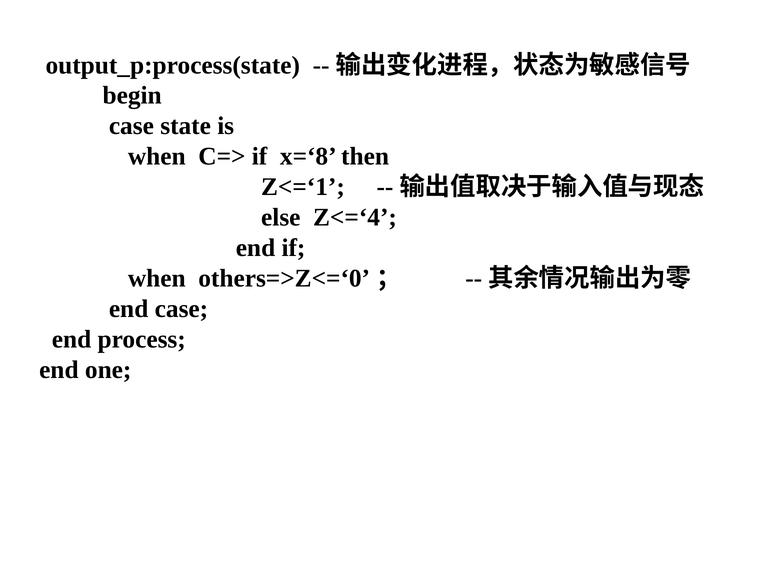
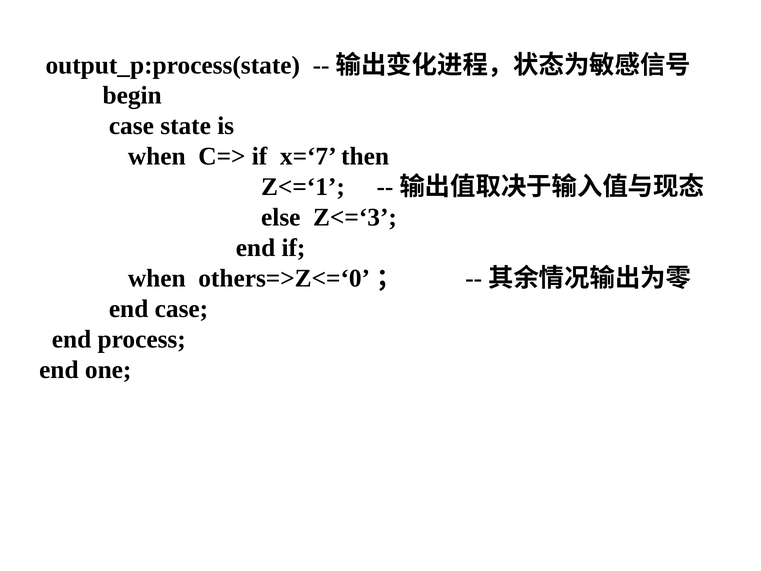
x=‘8: x=‘8 -> x=‘7 (308, 156)
Z<=‘4: Z<=‘4 -> Z<=‘3 (355, 217)
